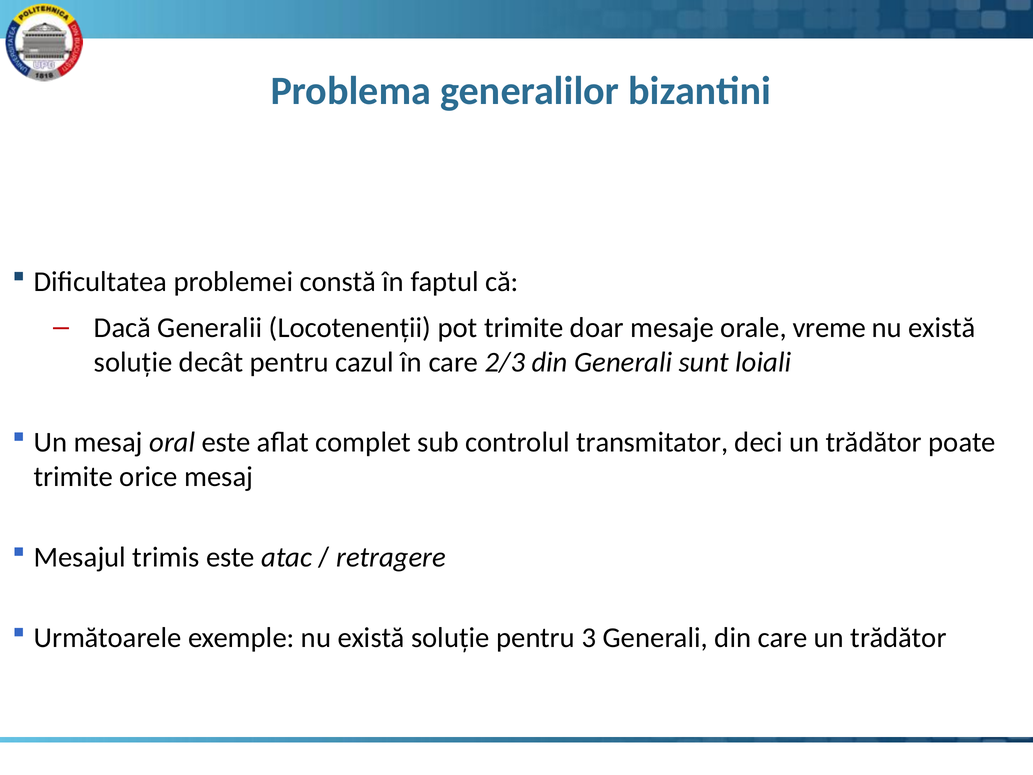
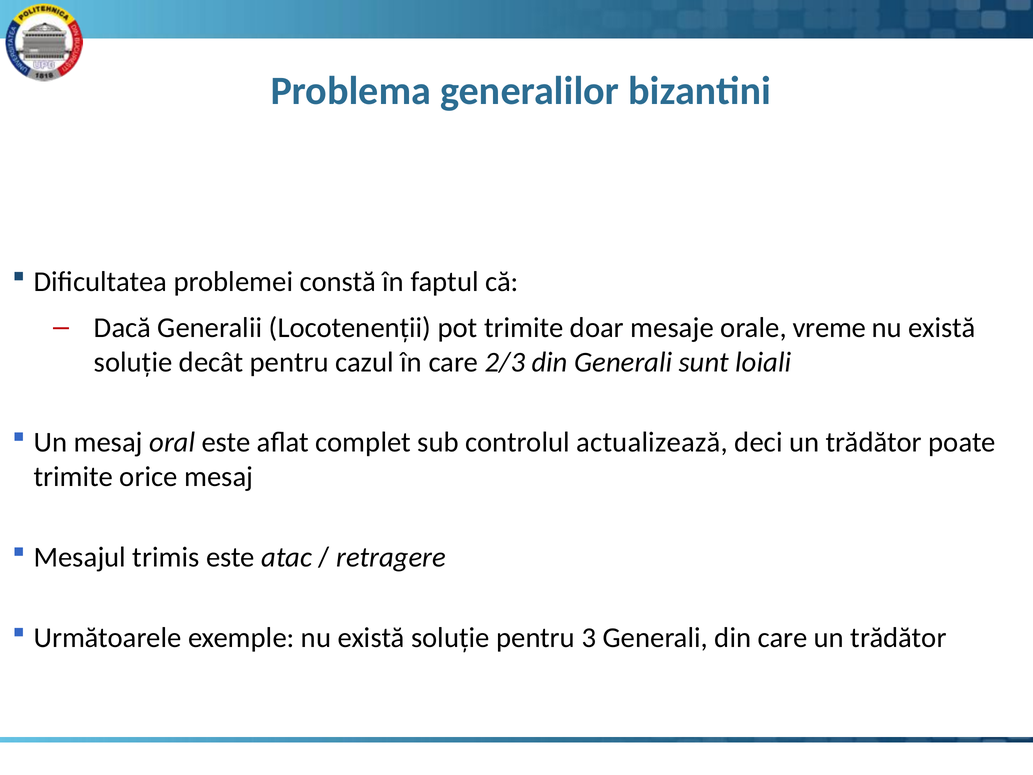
transmitator: transmitator -> actualizează (652, 442)
